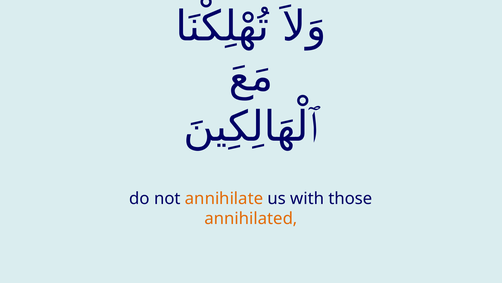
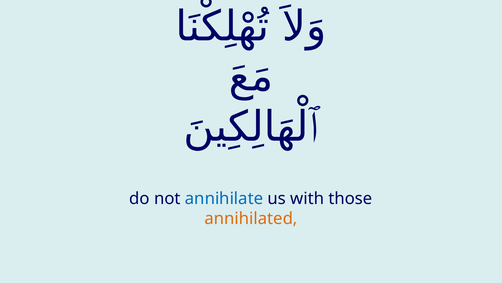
annihilate colour: orange -> blue (224, 198)
